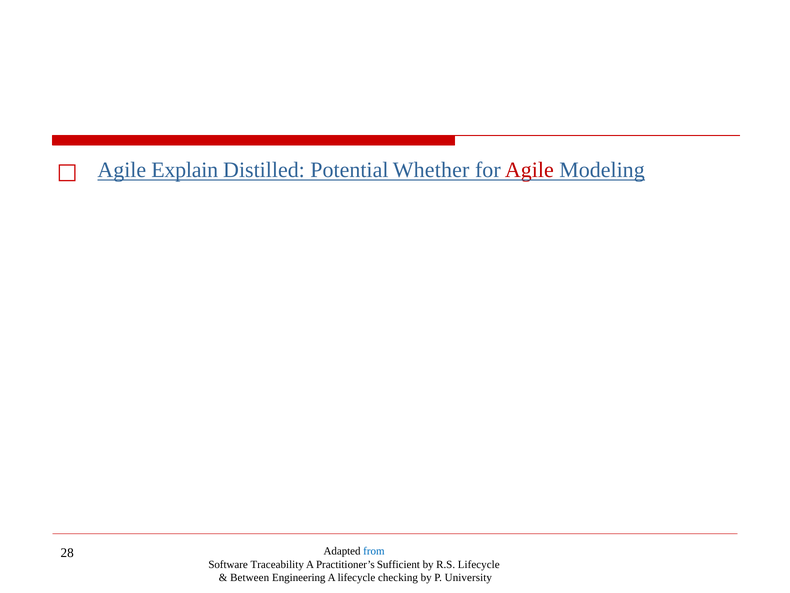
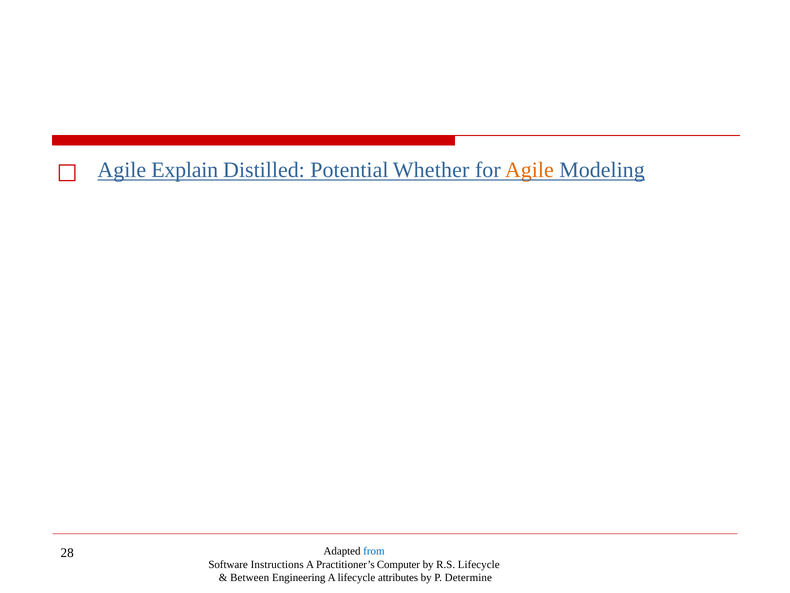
Agile colour: red -> orange (529, 170)
Traceability: Traceability -> Instructions (277, 564)
Sufficient: Sufficient -> Computer (398, 564)
checking: checking -> attributes (398, 577)
University: University -> Determine (468, 577)
